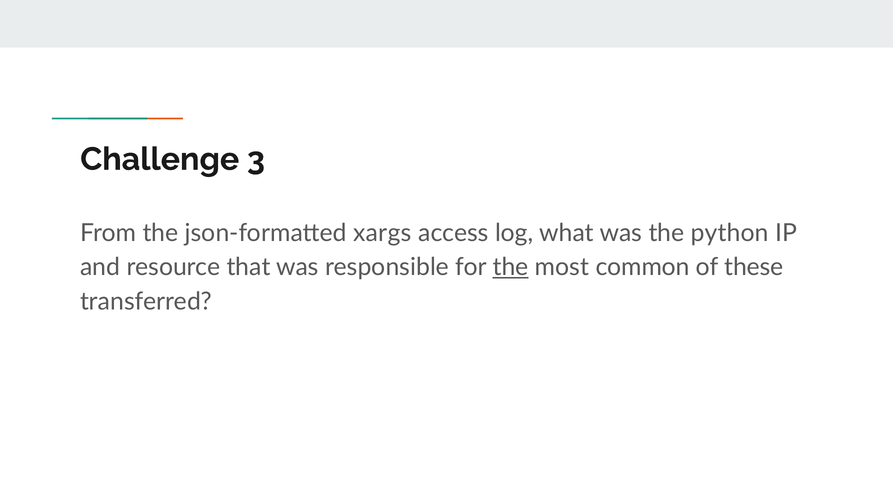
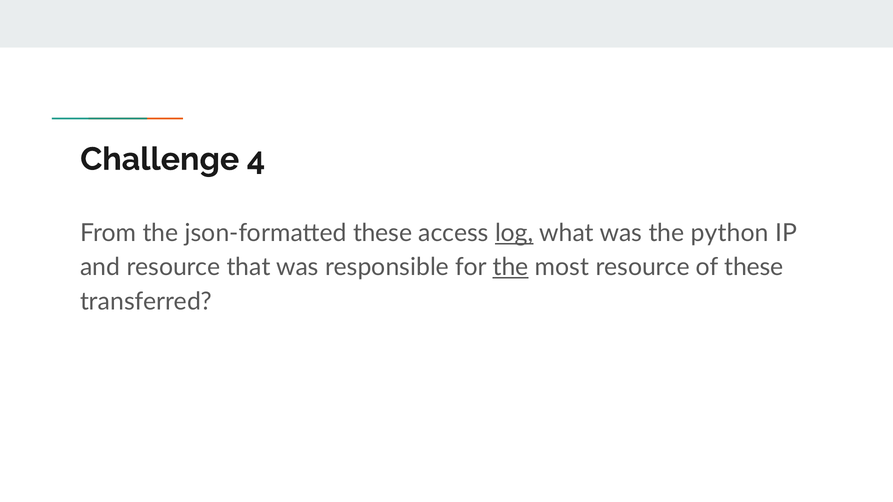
3: 3 -> 4 (256, 159)
json-formatted xargs: xargs -> these (383, 233)
log underline: none -> present (514, 233)
most common: common -> resource (643, 267)
